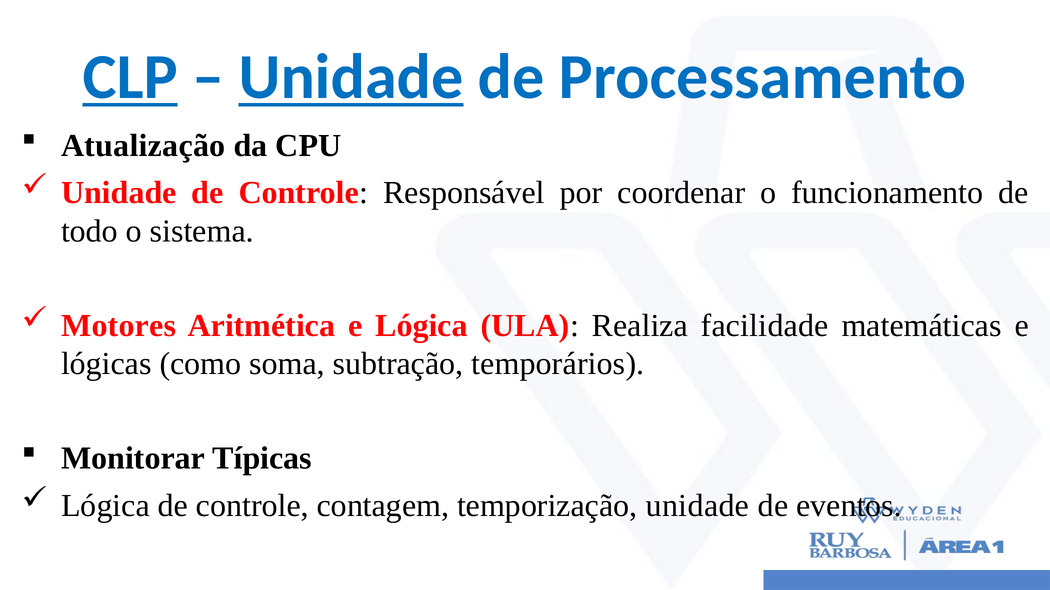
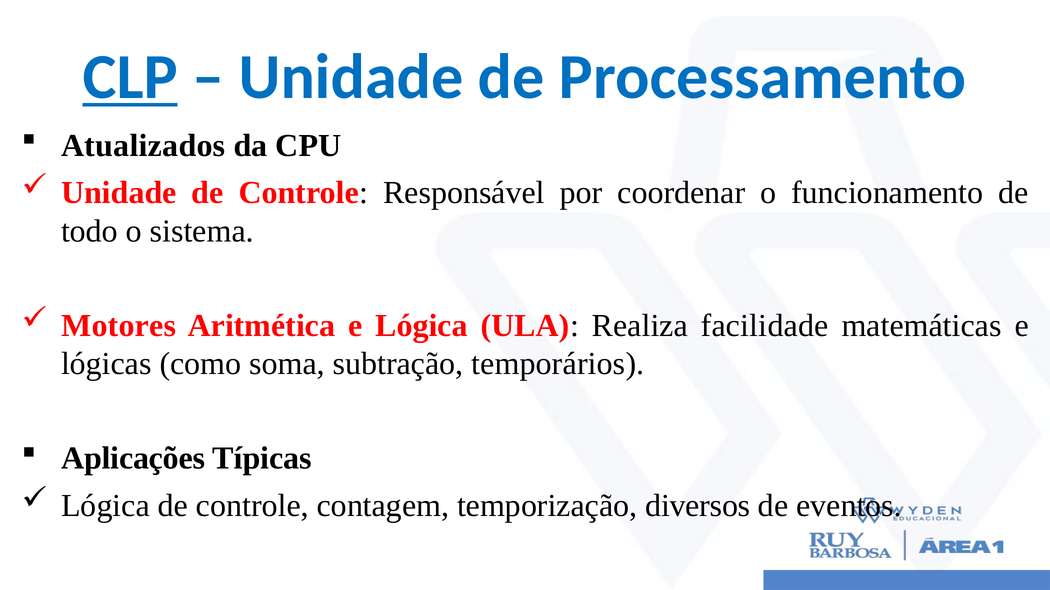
Unidade underline: present -> none (351, 77)
Atualização: Atualização -> Atualizados (143, 146)
Monitorar: Monitorar -> Aplicações (133, 459)
temporização unidade: unidade -> diversos (698, 506)
